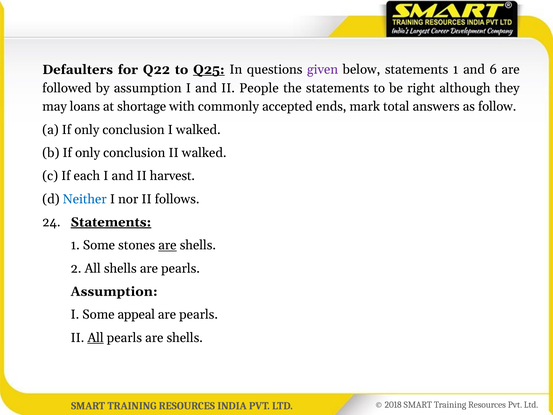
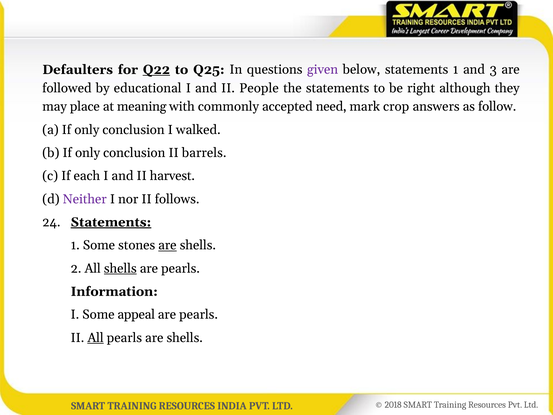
Q22 underline: none -> present (156, 70)
Q25 underline: present -> none (209, 70)
6: 6 -> 3 (493, 70)
by assumption: assumption -> educational (148, 88)
loans: loans -> place (85, 107)
shortage: shortage -> meaning (142, 107)
ends: ends -> need (331, 107)
total: total -> crop (396, 107)
II walked: walked -> barrels (204, 153)
Neither colour: blue -> purple (85, 199)
shells underline: none -> present (120, 268)
Assumption: Assumption -> Information (114, 291)
